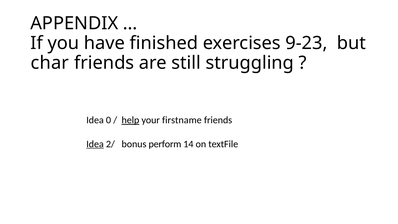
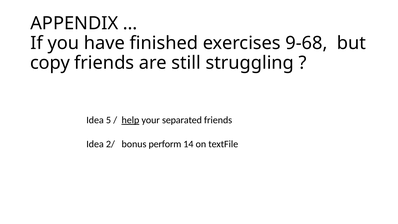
9-23: 9-23 -> 9-68 (306, 43)
char: char -> copy (50, 63)
0: 0 -> 5 (108, 120)
firstname: firstname -> separated (182, 120)
Idea underline: present -> none (95, 144)
